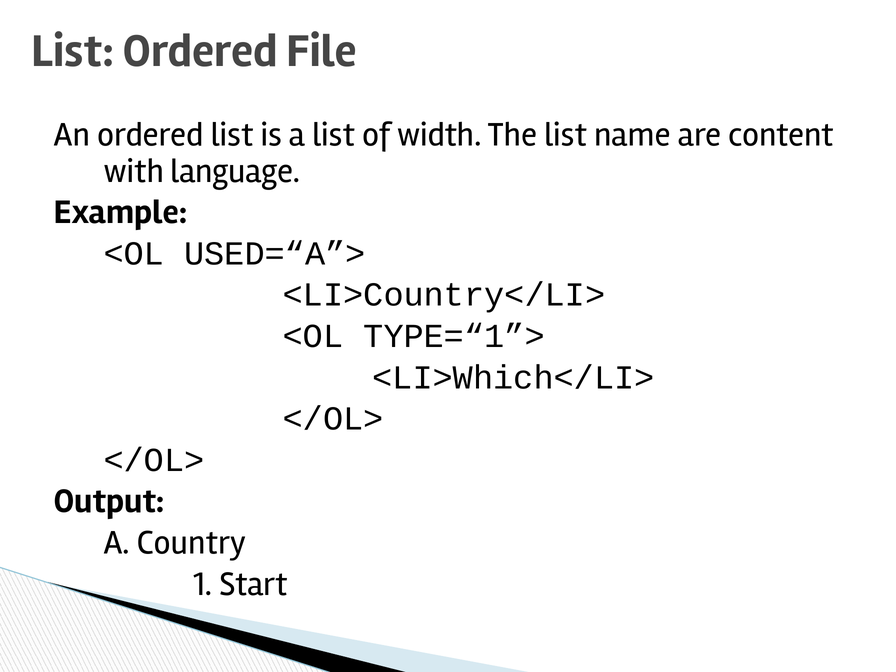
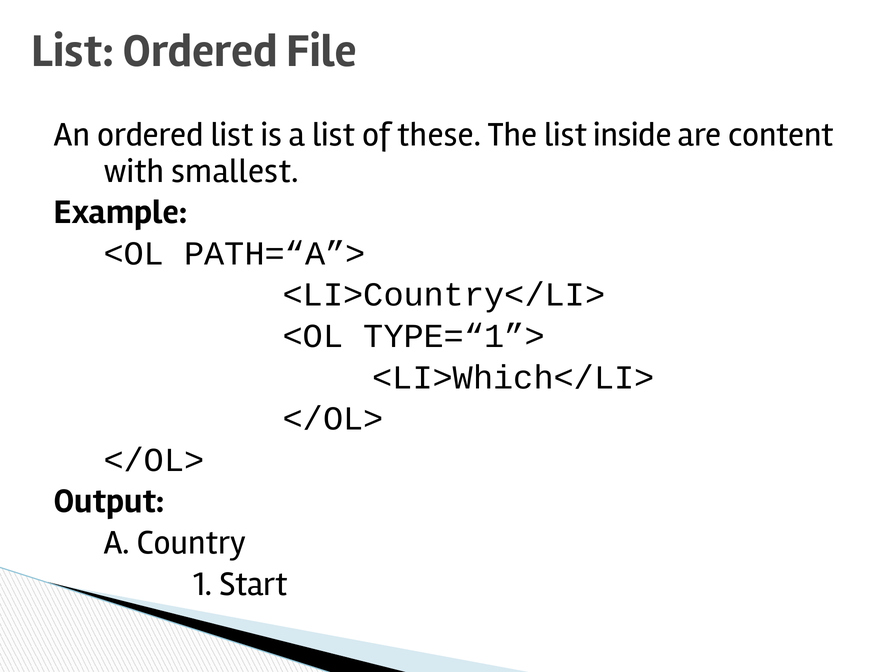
width: width -> these (439, 135)
name: name -> inside (632, 135)
language: language -> smallest (235, 171)
USED=“A”>: USED=“A”> -> PATH=“A”> (275, 254)
